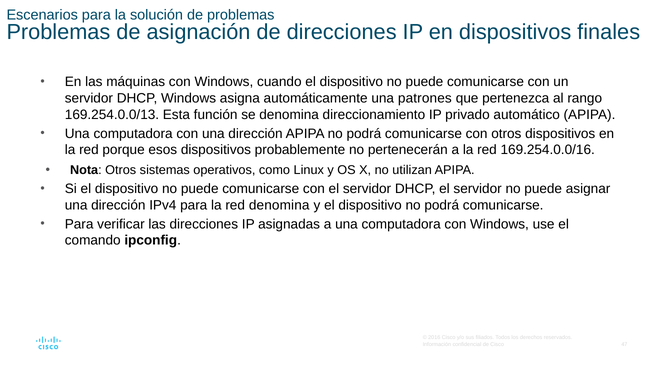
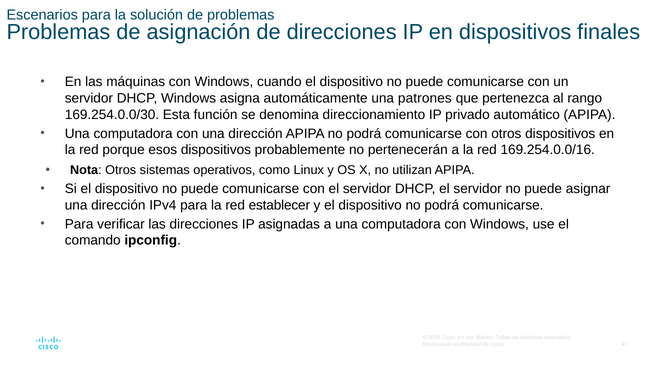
169.254.0.0/13: 169.254.0.0/13 -> 169.254.0.0/30 (112, 114)
red denomina: denomina -> establecer (279, 205)
